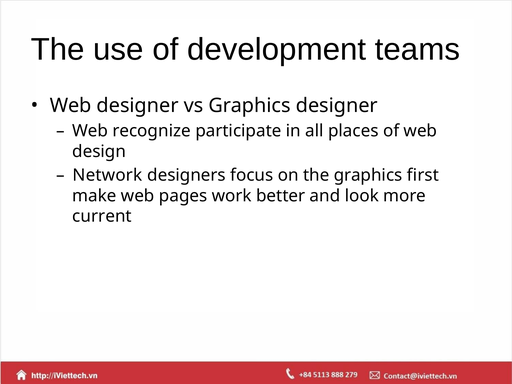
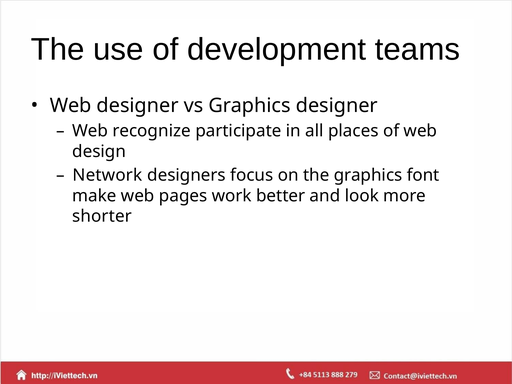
first: first -> font (423, 175)
current: current -> shorter (102, 216)
